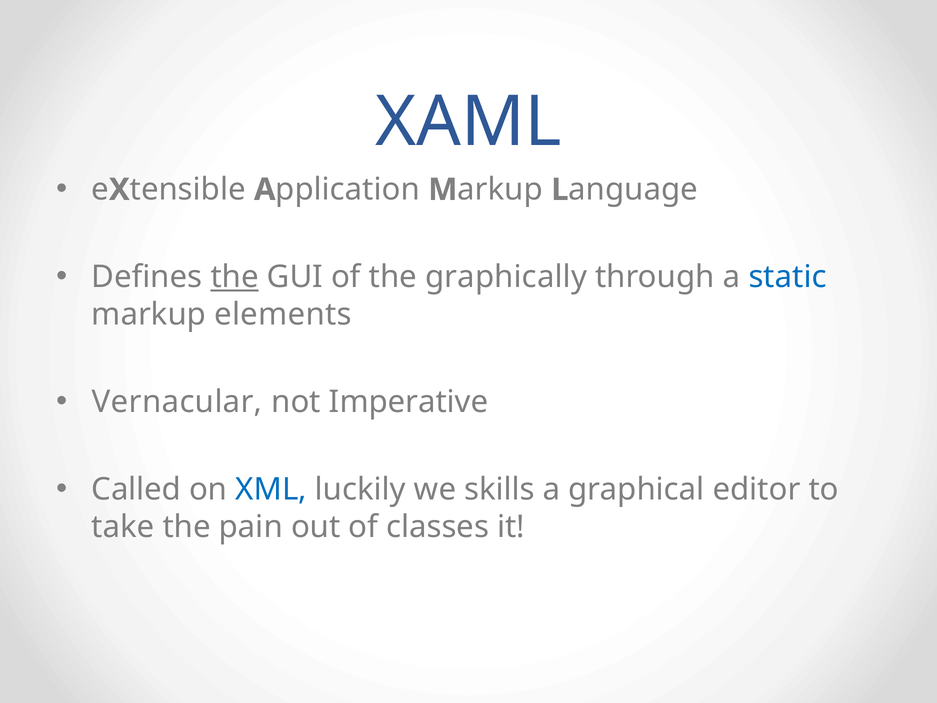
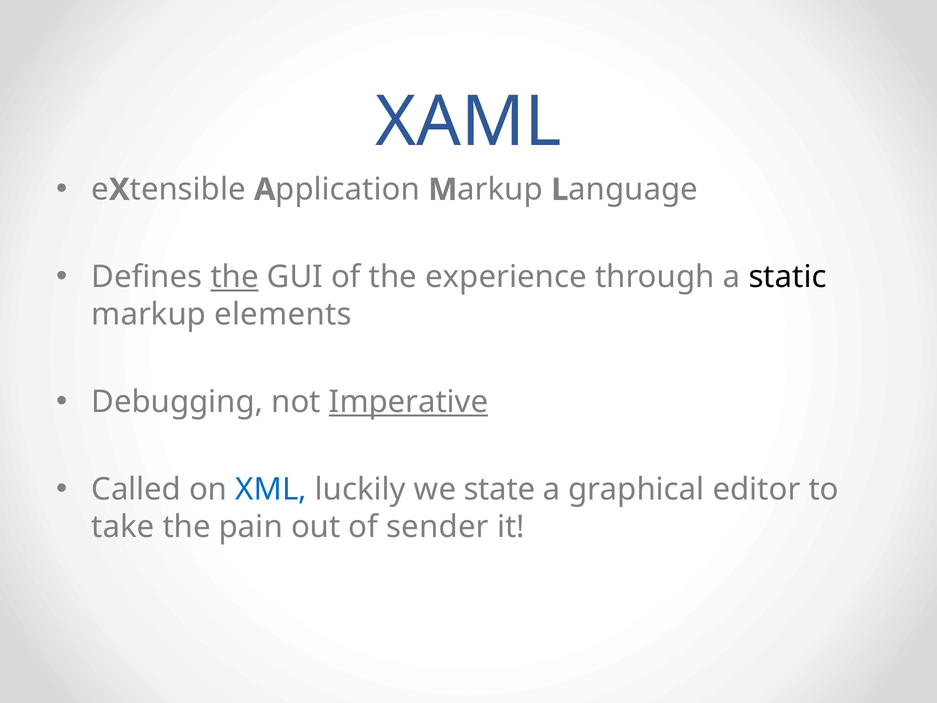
graphically: graphically -> experience (506, 277)
static colour: blue -> black (788, 277)
Vernacular: Vernacular -> Debugging (177, 402)
Imperative underline: none -> present (409, 402)
skills: skills -> state (500, 489)
classes: classes -> sender (438, 527)
